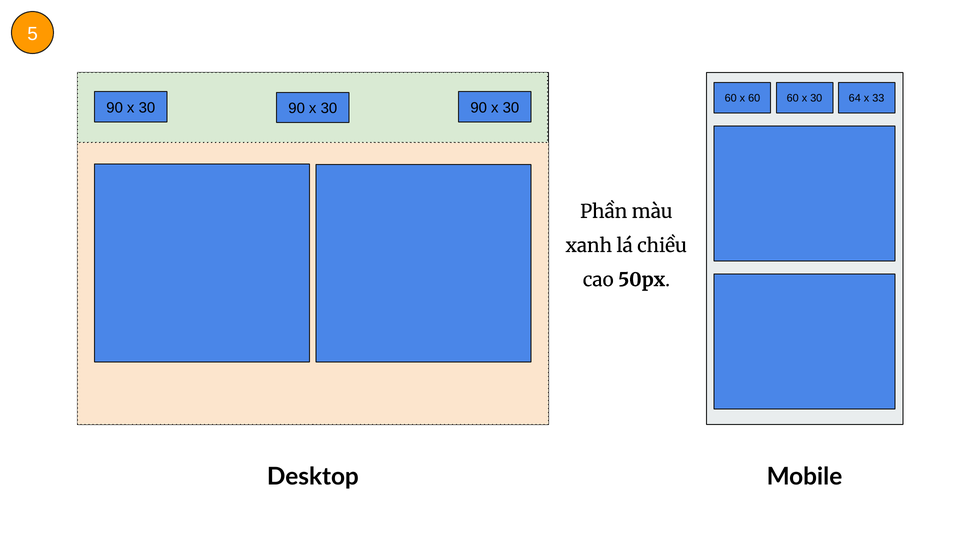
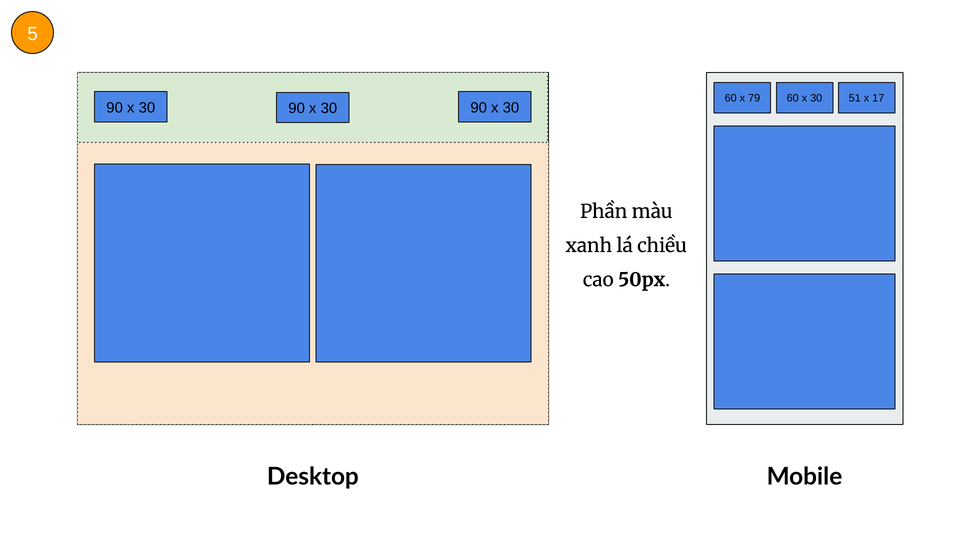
x 60: 60 -> 79 (754, 98)
64: 64 -> 51 (855, 98)
33: 33 -> 17 (878, 98)
